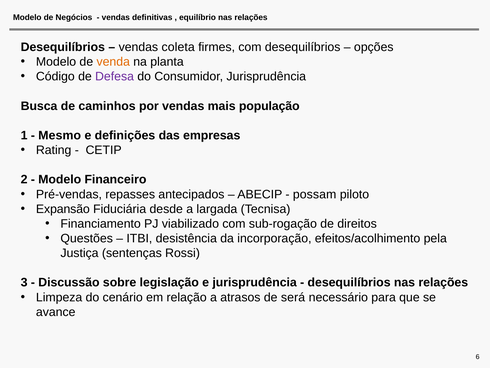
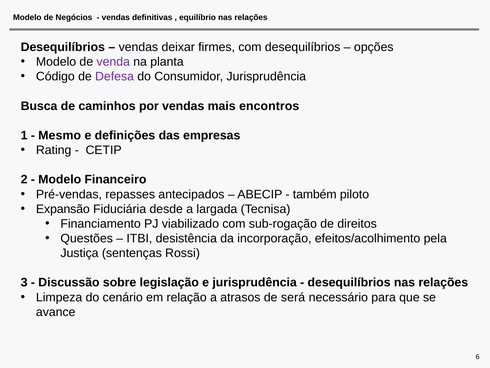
coleta: coleta -> deixar (178, 47)
venda colour: orange -> purple (113, 62)
população: população -> encontros (269, 106)
possam: possam -> também (315, 194)
